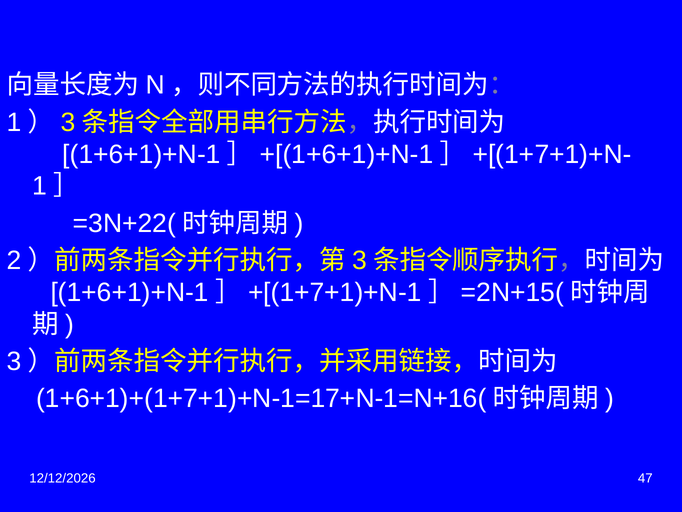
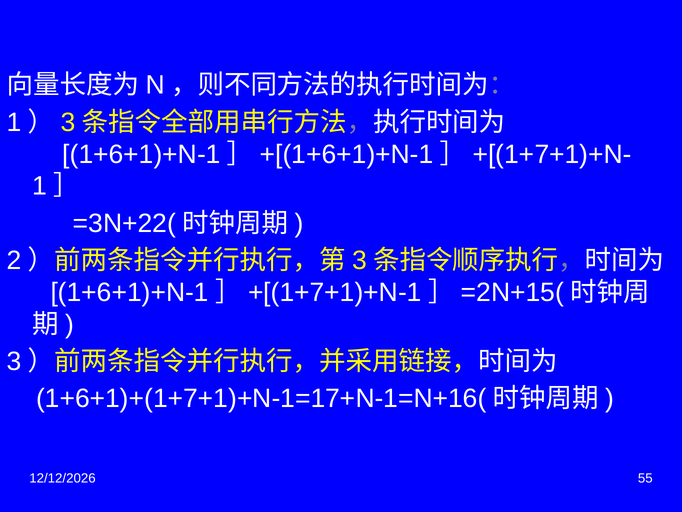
47: 47 -> 55 (645, 478)
